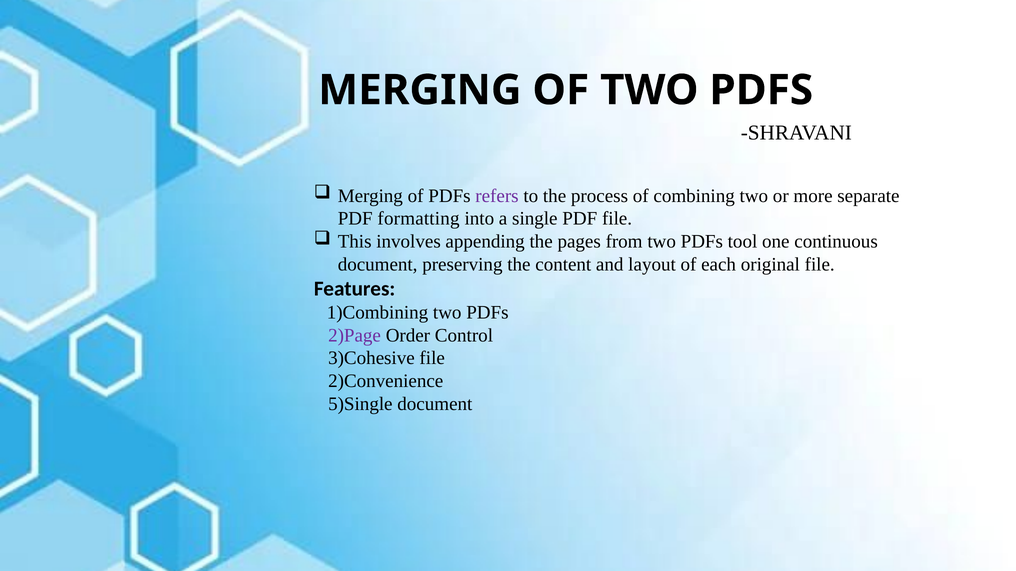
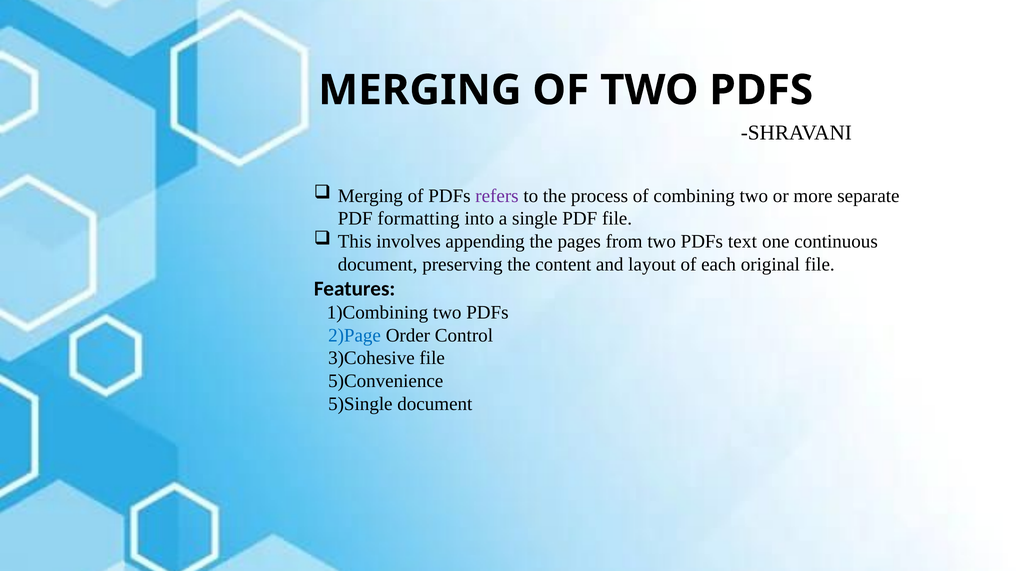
tool: tool -> text (742, 242)
2)Page colour: purple -> blue (355, 336)
2)Convenience: 2)Convenience -> 5)Convenience (386, 381)
